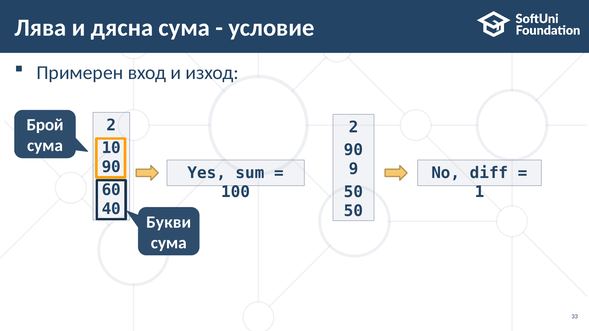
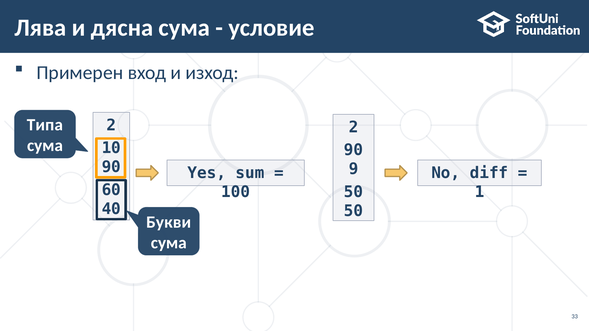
Брой: Брой -> Типа (45, 125)
